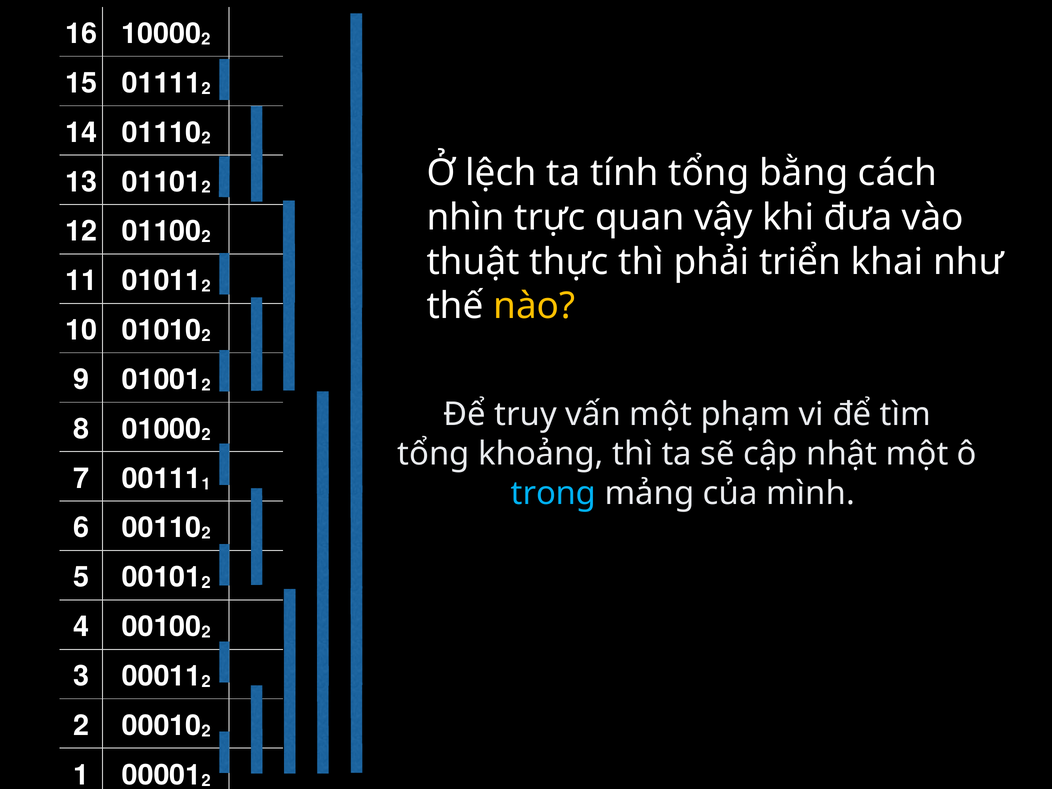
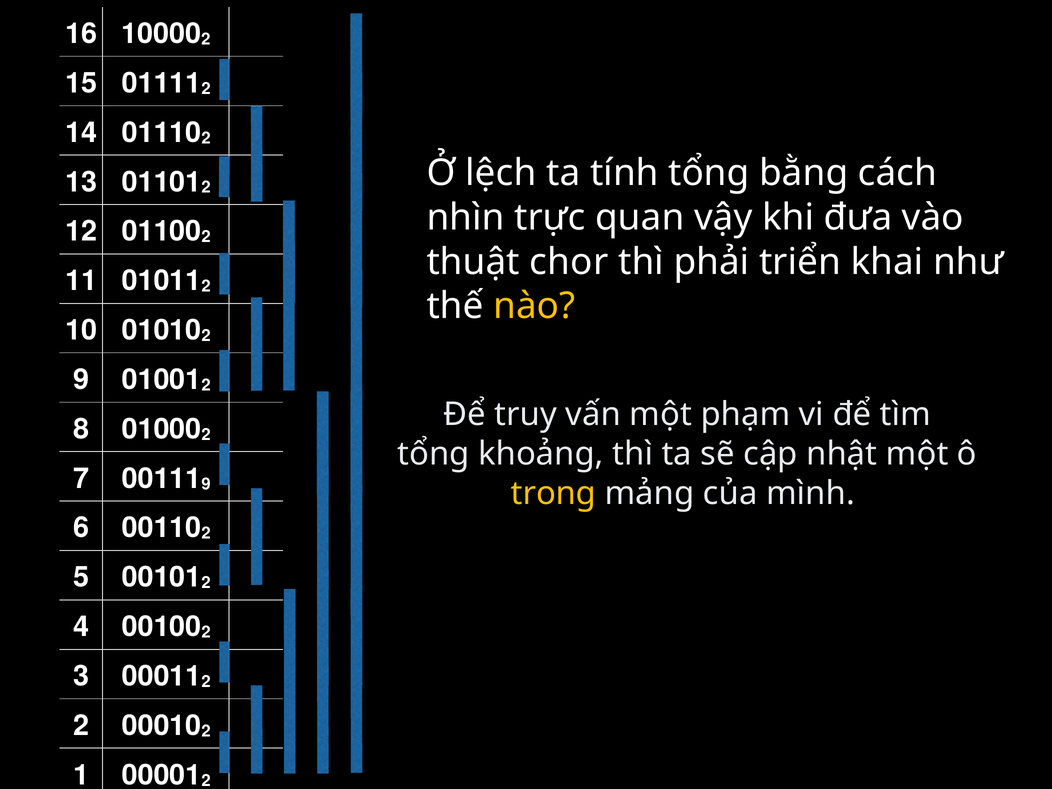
thực: thực -> chor (569, 262)
1: 1 -> 9 (206, 484)
trong colour: light blue -> yellow (554, 493)
